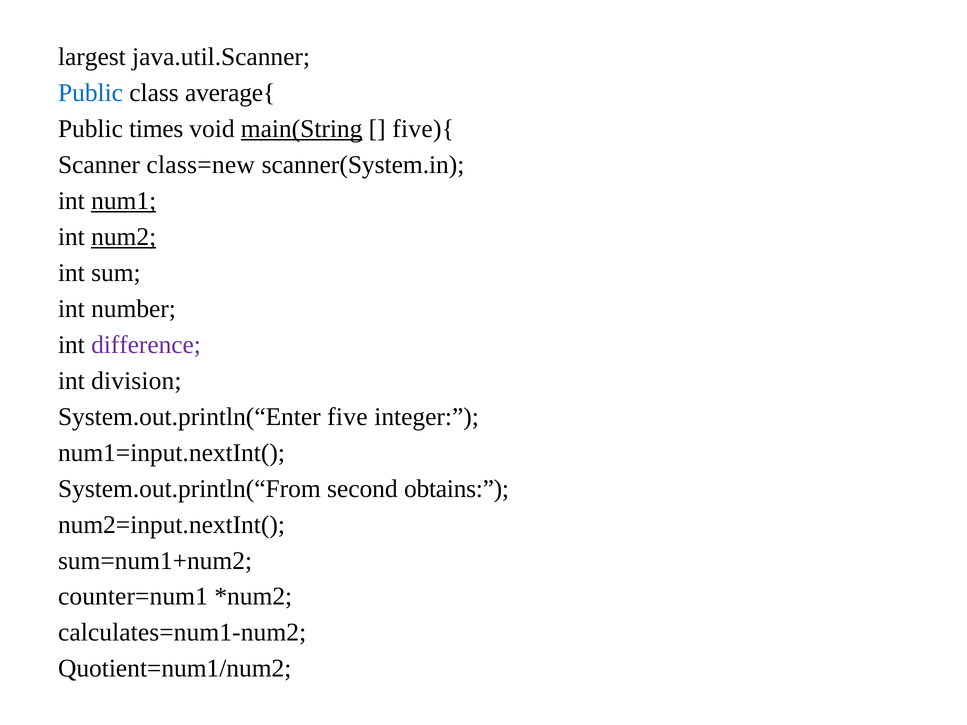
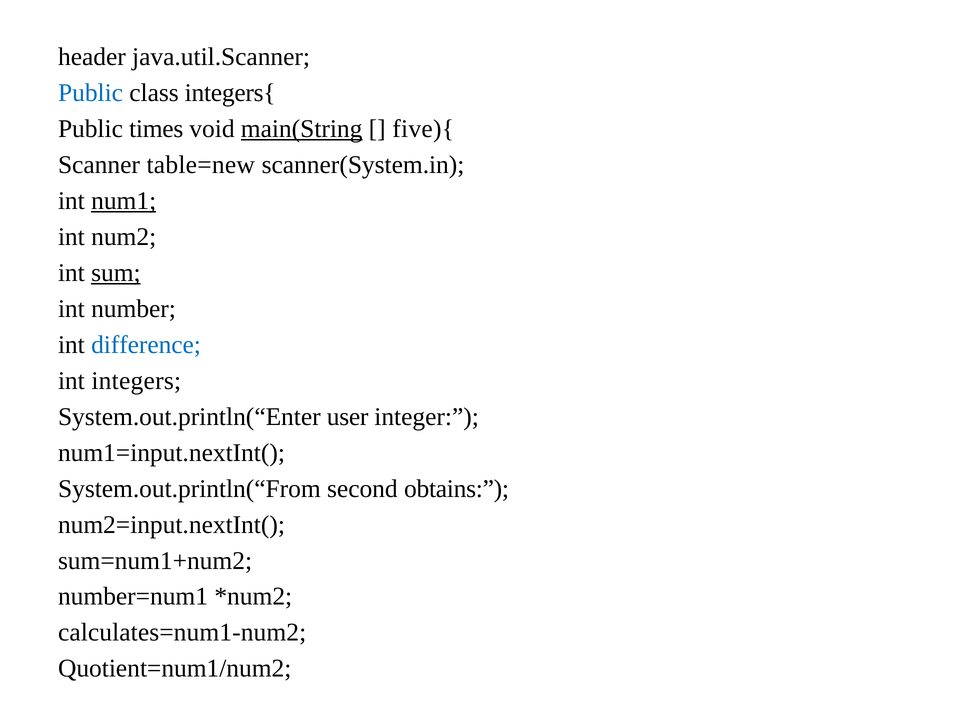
largest: largest -> header (92, 57)
average{: average{ -> integers{ (230, 93)
class=new: class=new -> table=new (201, 165)
num2 underline: present -> none (124, 237)
sum underline: none -> present (116, 273)
difference colour: purple -> blue (146, 345)
division: division -> integers (136, 381)
five: five -> user (348, 417)
counter=num1: counter=num1 -> number=num1 (133, 597)
